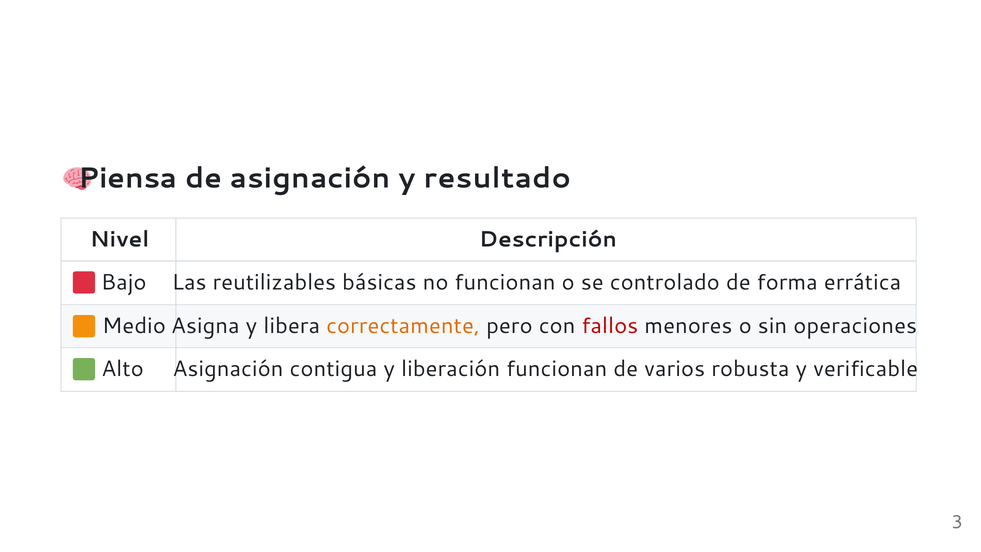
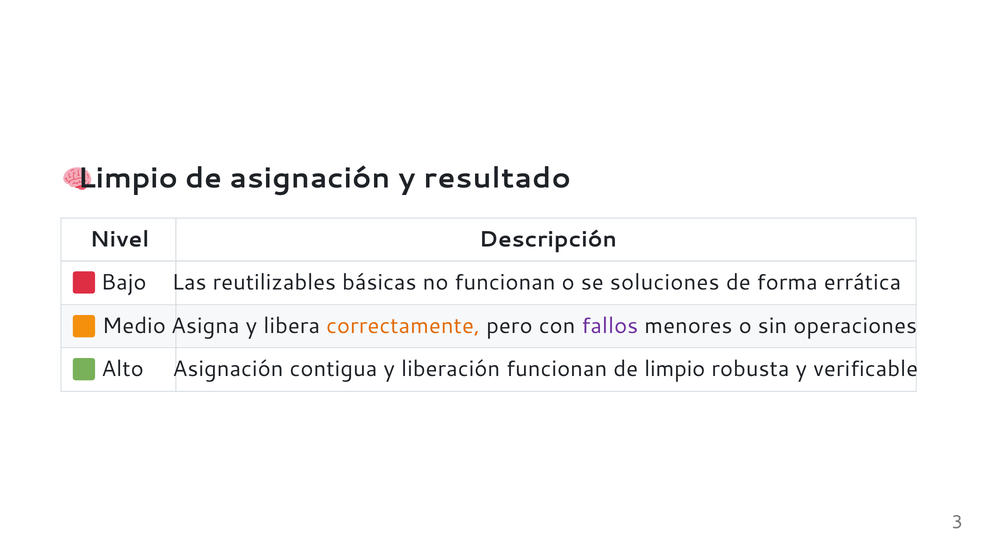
Piensa: Piensa -> Limpio (128, 178)
controlado: controlado -> soluciones (665, 282)
fallos colour: red -> purple (610, 326)
de varios: varios -> limpio (675, 369)
